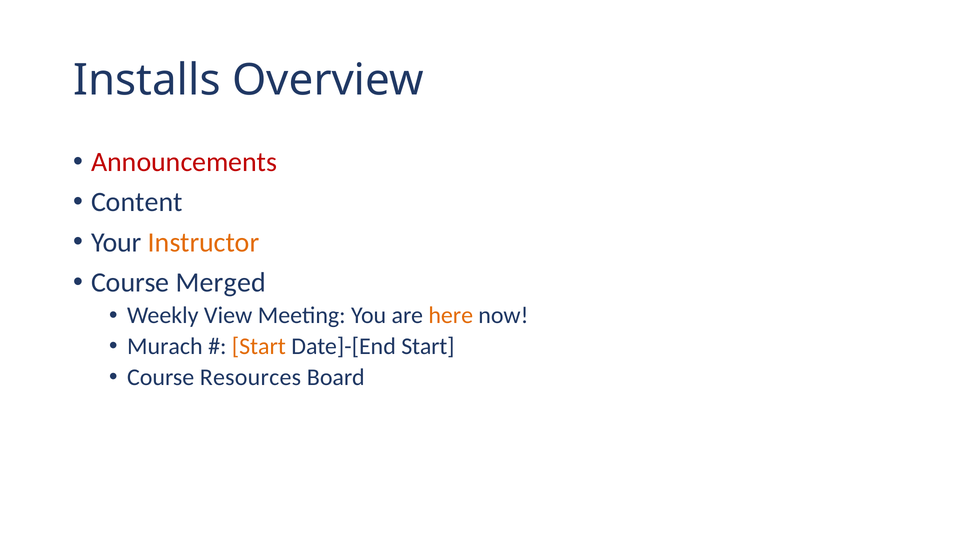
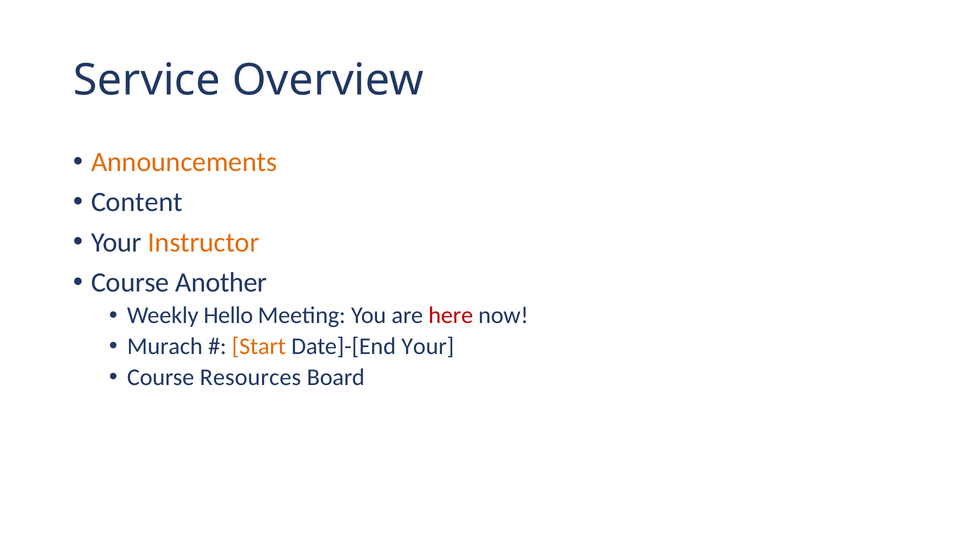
Installs: Installs -> Service (147, 81)
Announcements colour: red -> orange (184, 162)
Merged: Merged -> Another (221, 283)
View: View -> Hello (228, 316)
here colour: orange -> red (451, 316)
Date]-[End Start: Start -> Your (428, 347)
